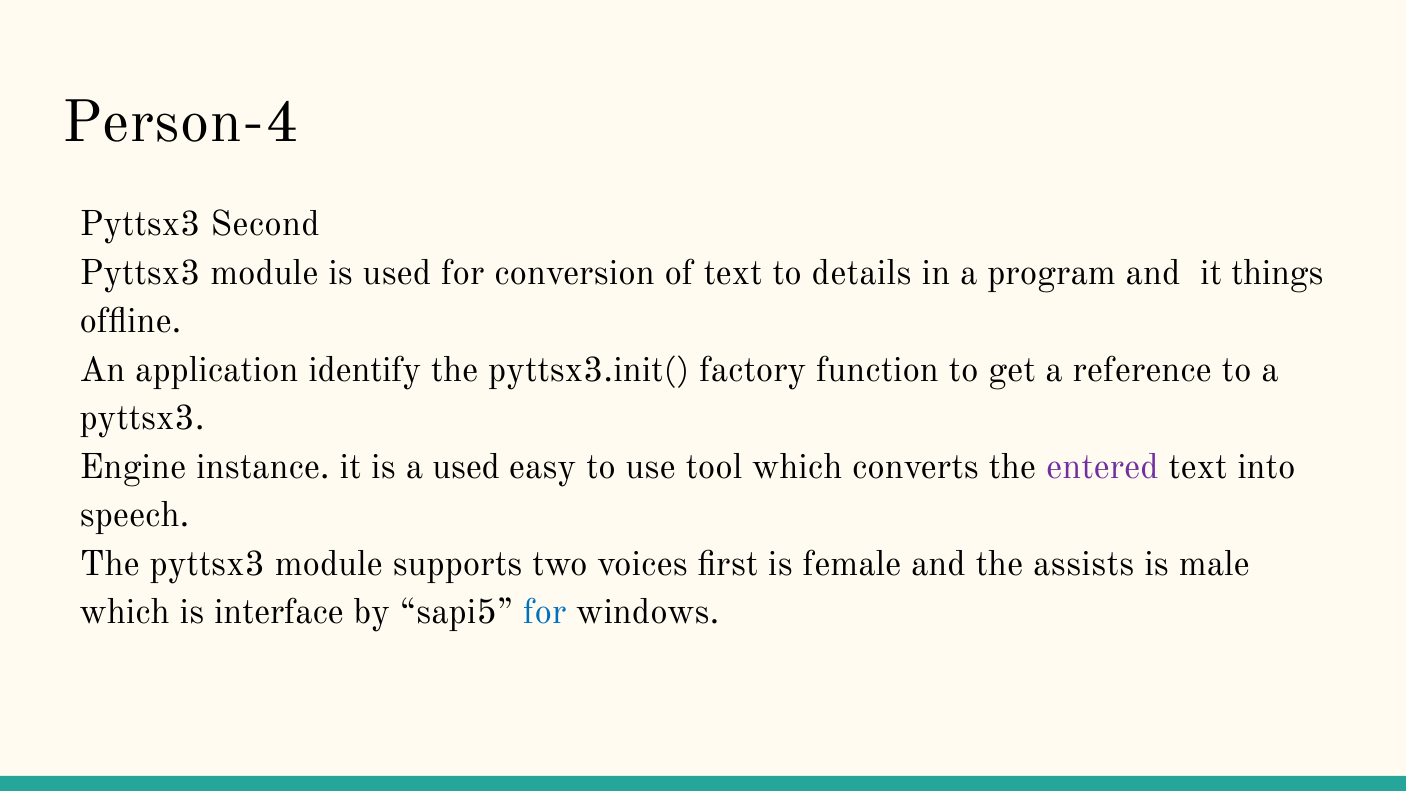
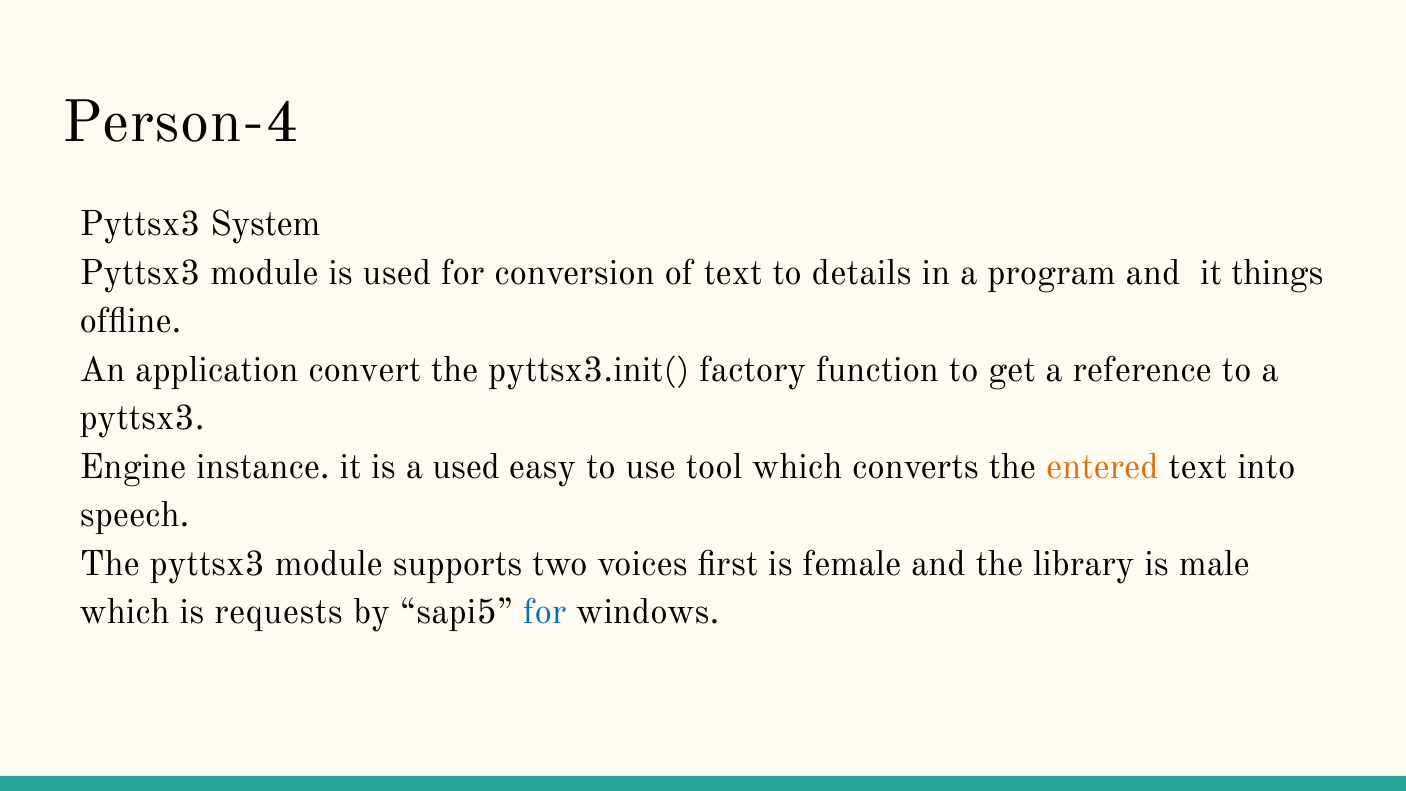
Second: Second -> System (265, 224)
identify: identify -> convert (365, 370)
entered colour: purple -> orange (1102, 466)
assists: assists -> library (1084, 563)
interface: interface -> requests (279, 612)
